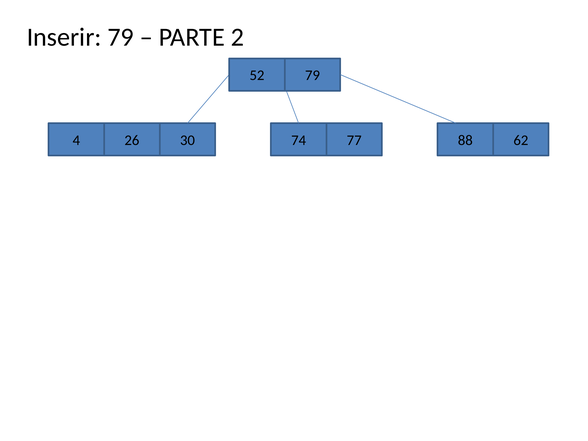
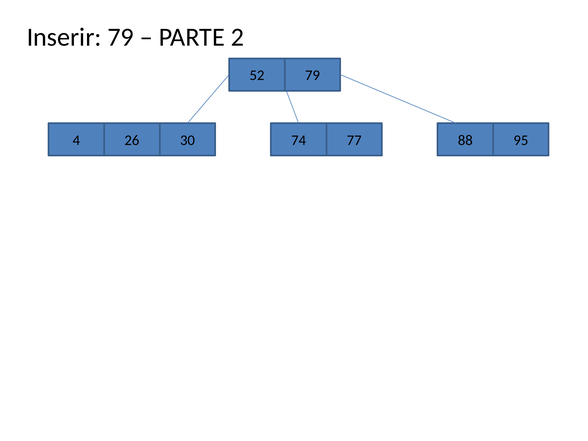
62: 62 -> 95 (521, 140)
